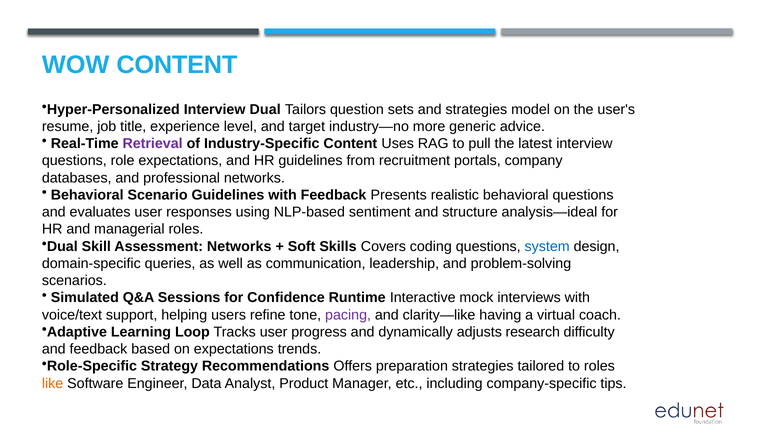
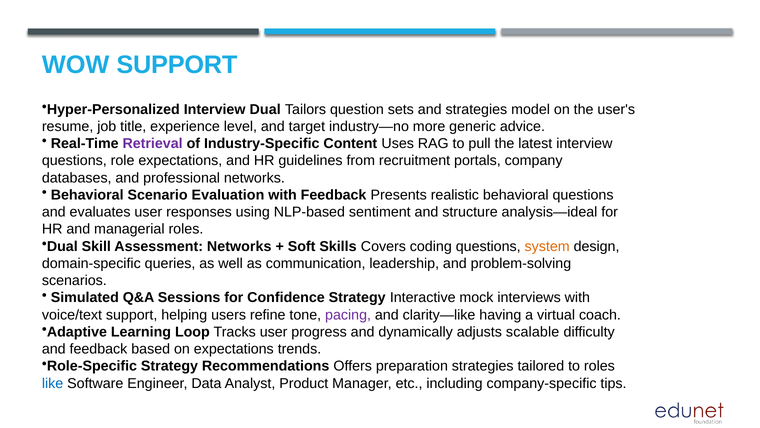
WOW CONTENT: CONTENT -> SUPPORT (177, 65)
Scenario Guidelines: Guidelines -> Evaluation (228, 195)
system colour: blue -> orange (547, 246)
Confidence Runtime: Runtime -> Strategy (357, 297)
research: research -> scalable (533, 332)
like colour: orange -> blue (53, 383)
